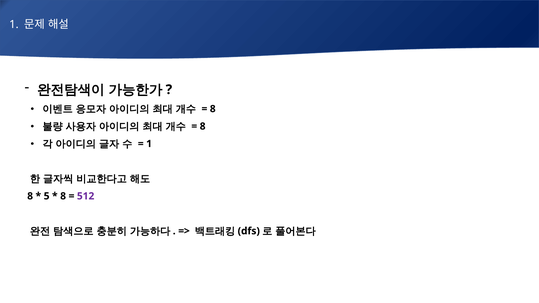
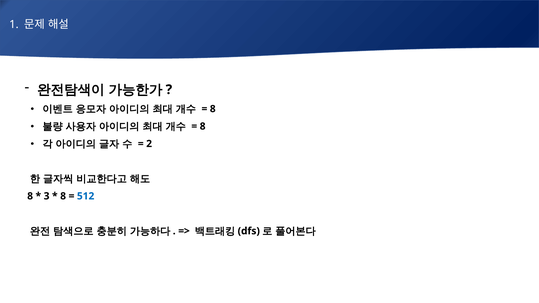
1: 1 -> 2 (149, 144)
5: 5 -> 3 (47, 196)
512 colour: purple -> blue (86, 196)
